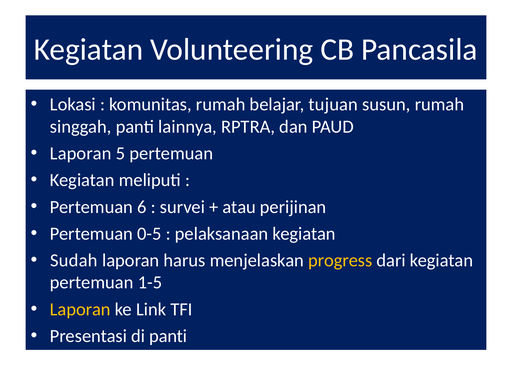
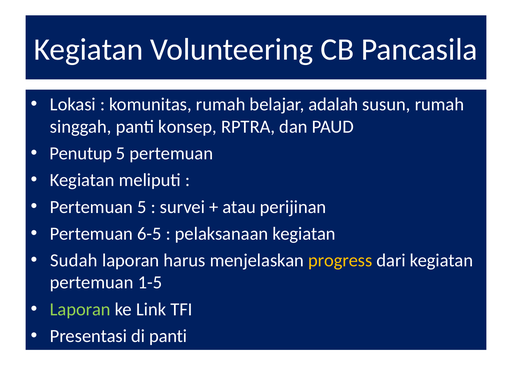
tujuan: tujuan -> adalah (333, 105)
lainnya: lainnya -> konsep (188, 127)
Laporan: Laporan -> Penutup (81, 153)
Pertemuan 6: 6 -> 5 (142, 207)
0-5: 0-5 -> 6-5 (149, 234)
Laporan colour: yellow -> light green (80, 309)
